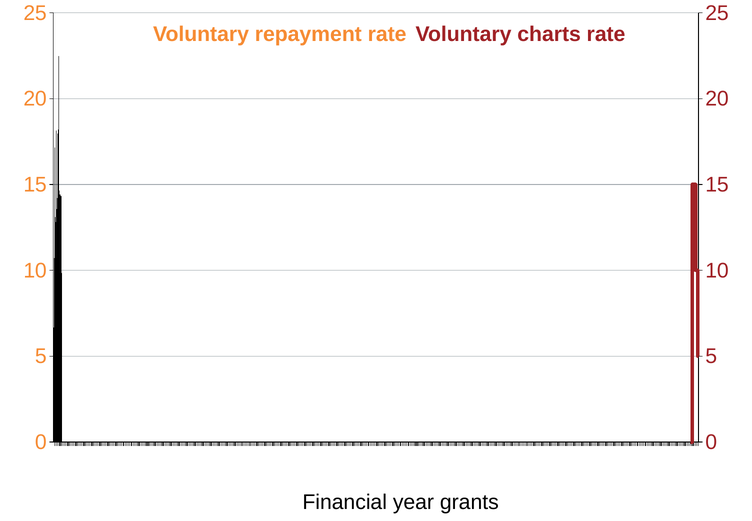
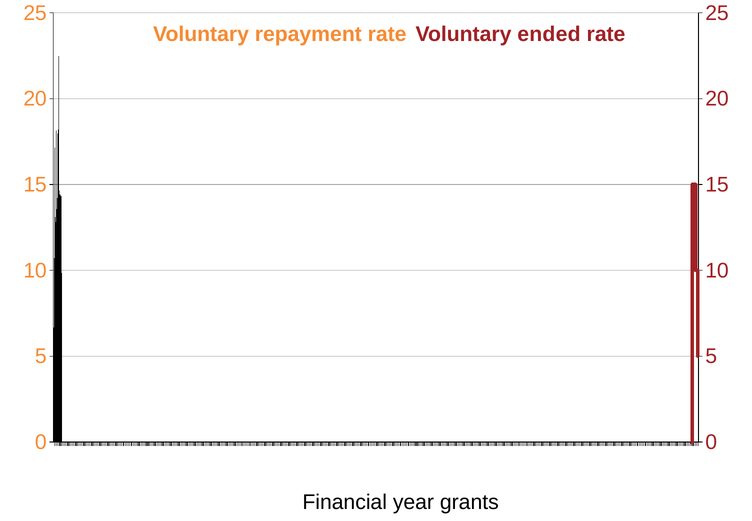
charts: charts -> ended (549, 34)
